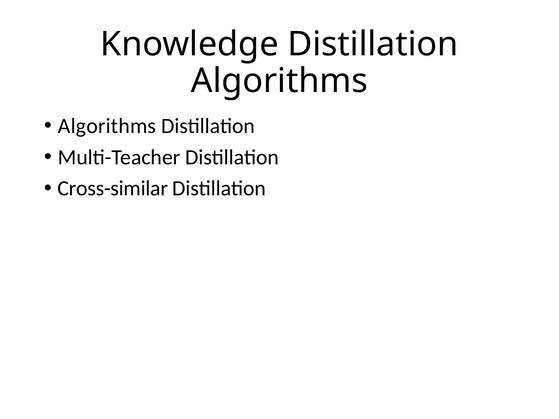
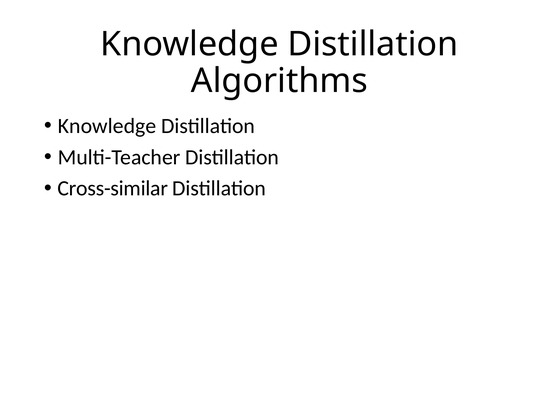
Algorithms: Algorithms -> Knowledge (107, 126)
